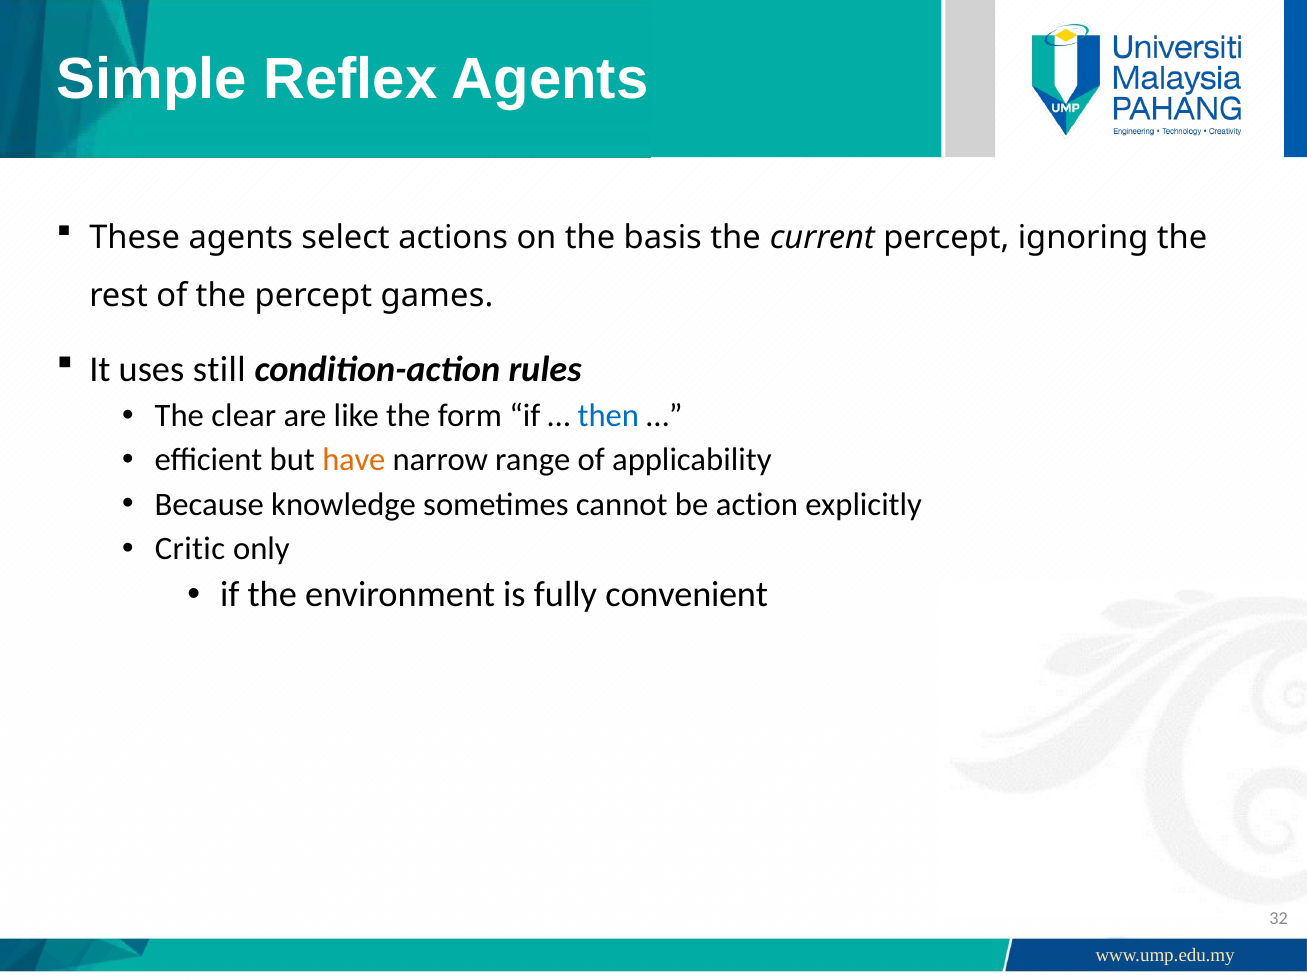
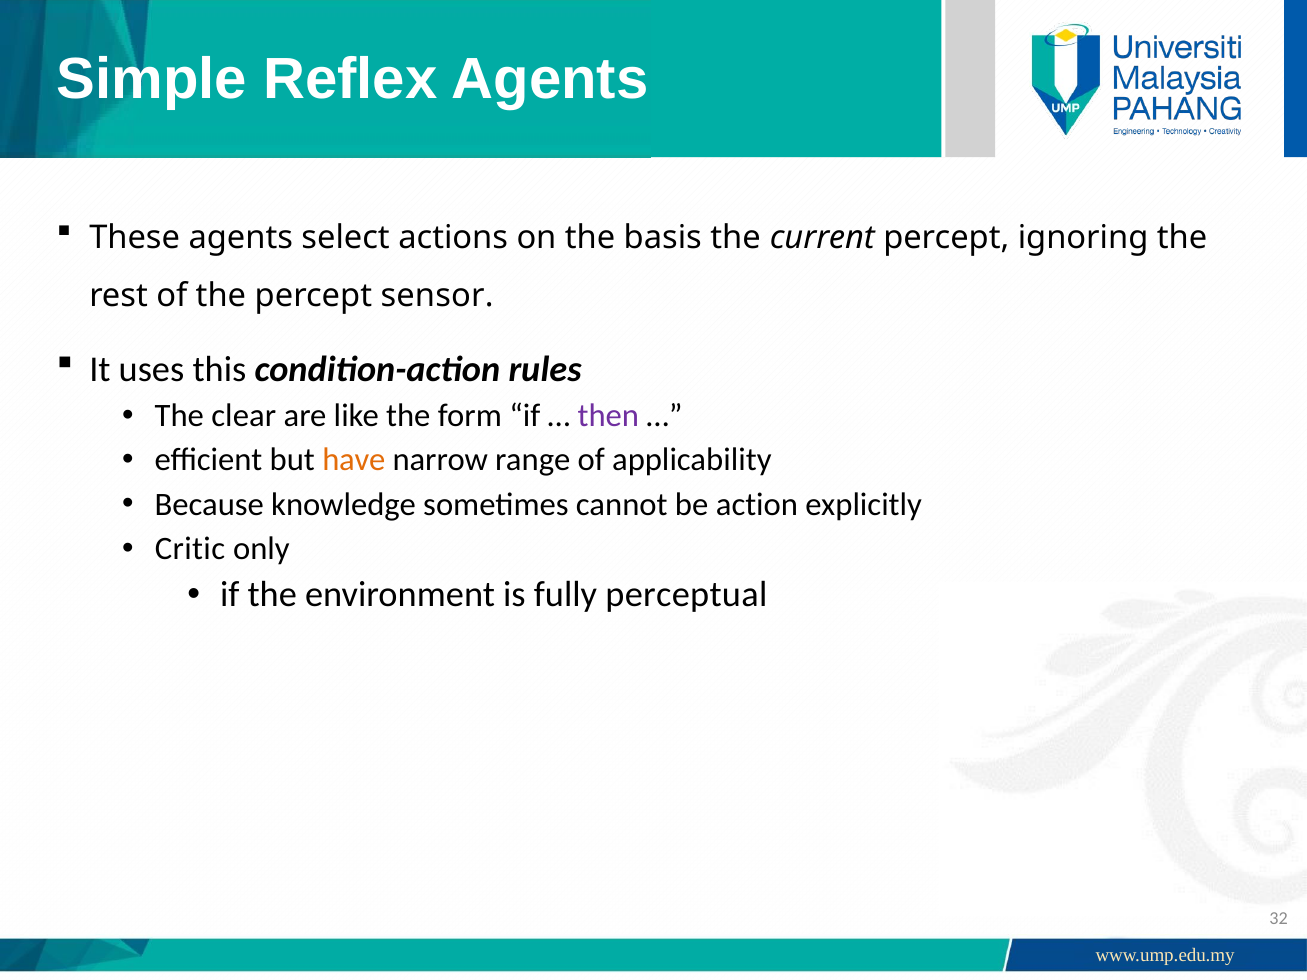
games: games -> sensor (437, 296)
still: still -> this (219, 370)
then colour: blue -> purple (608, 416)
convenient: convenient -> perceptual (686, 595)
